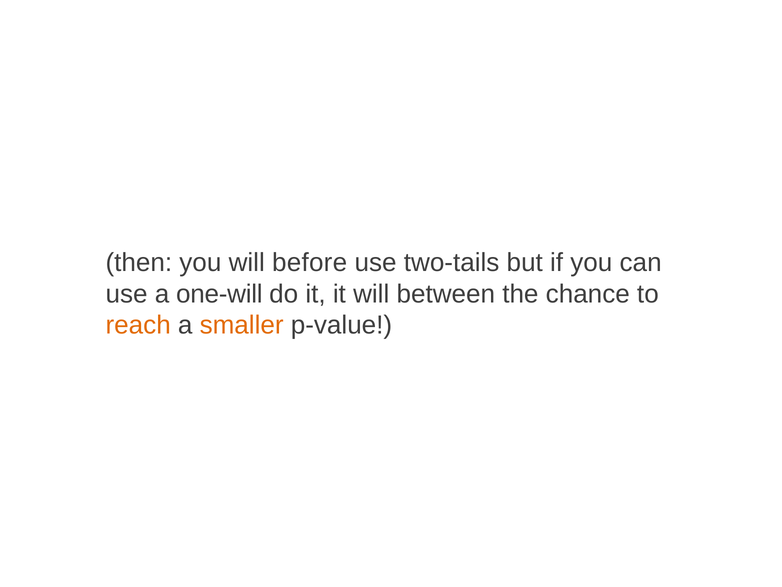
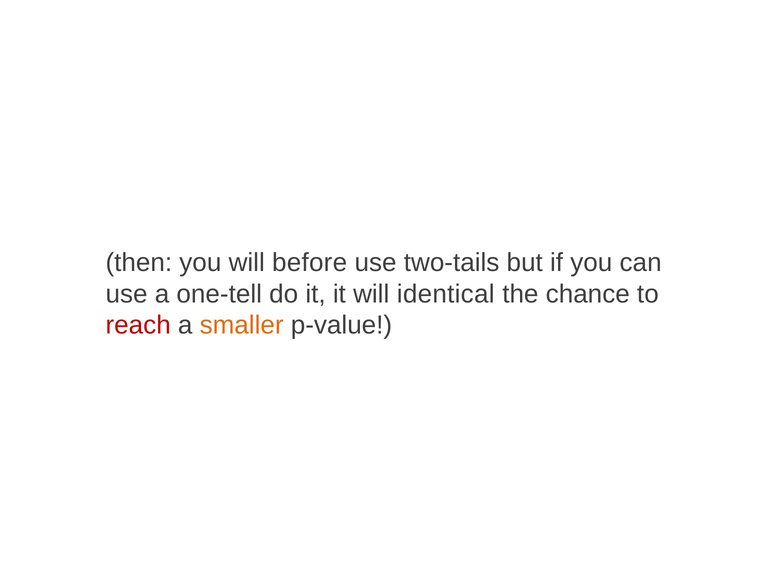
one-will: one-will -> one-tell (219, 294)
between: between -> identical (446, 294)
reach colour: orange -> red (138, 325)
